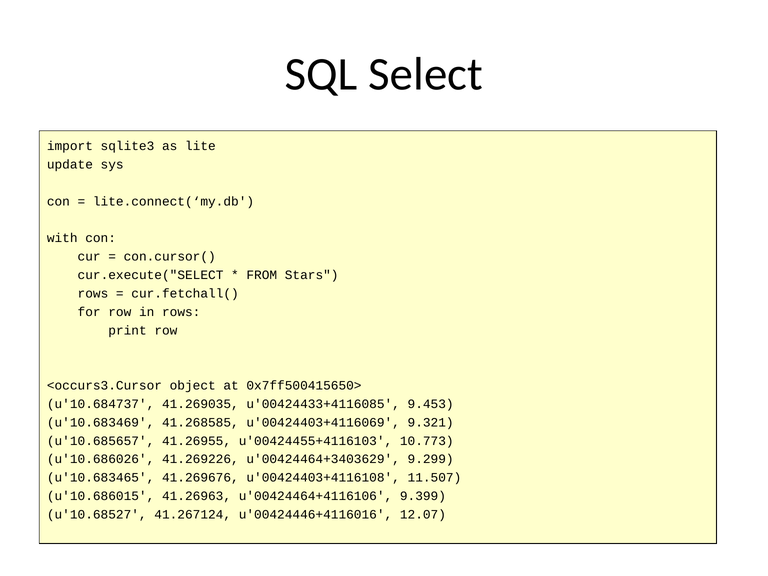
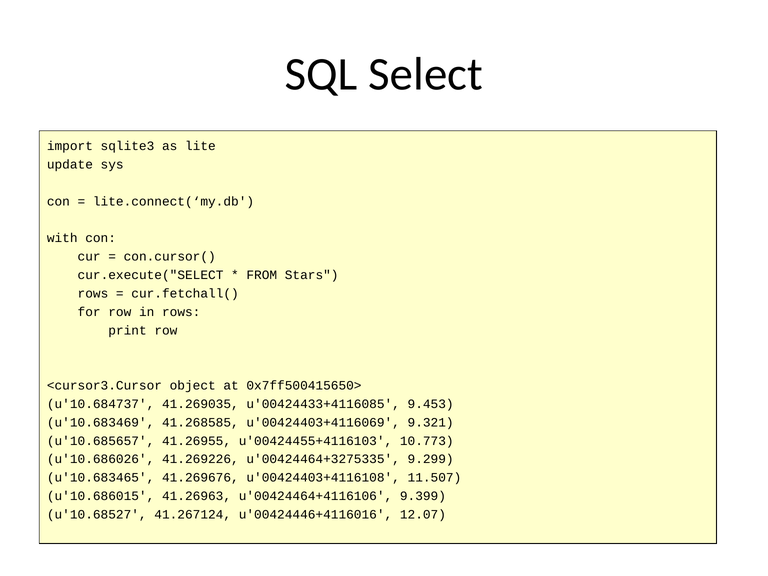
<occurs3.Cursor: <occurs3.Cursor -> <cursor3.Cursor (104, 386)
u'00424464+3403629: u'00424464+3403629 -> u'00424464+3275335 (323, 459)
